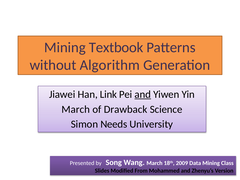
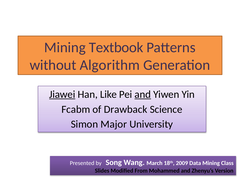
Jiawei underline: none -> present (62, 94)
Link: Link -> Like (108, 94)
March: March -> Fcabm (76, 109)
Needs: Needs -> Major (114, 124)
